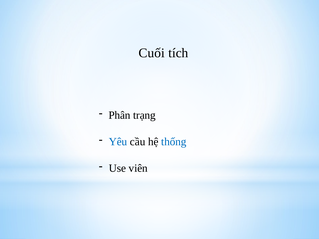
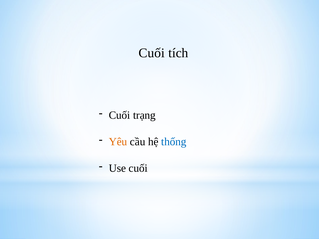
Phân: Phân -> Cuối (120, 115)
Yêu colour: blue -> orange (118, 142)
Use viên: viên -> cuối (138, 168)
